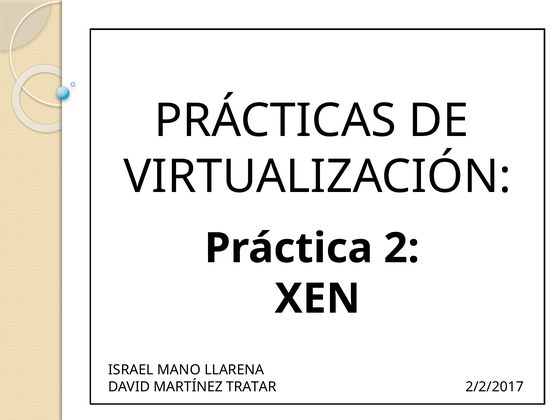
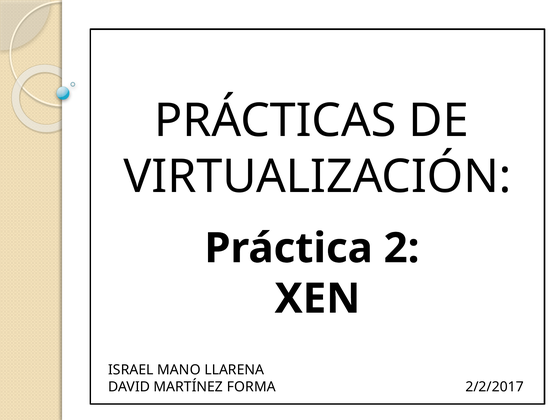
TRATAR: TRATAR -> FORMA (251, 387)
